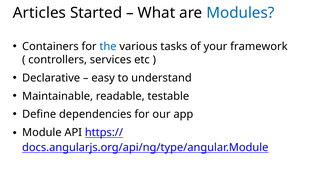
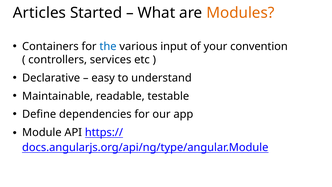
Modules colour: blue -> orange (240, 13)
tasks: tasks -> input (174, 46)
framework: framework -> convention (259, 46)
